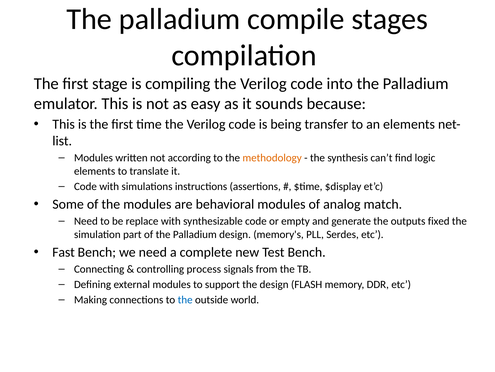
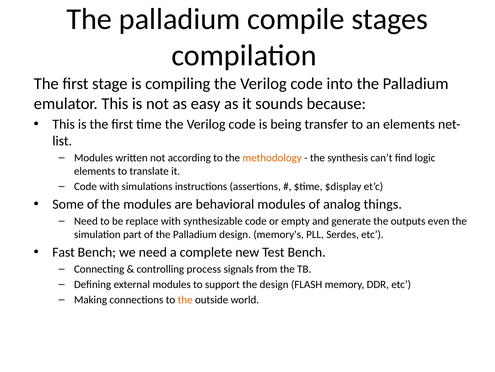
match: match -> things (383, 204)
fixed: fixed -> even (439, 221)
the colour: blue -> orange (185, 299)
